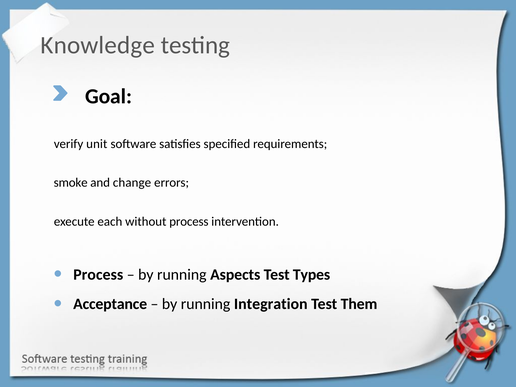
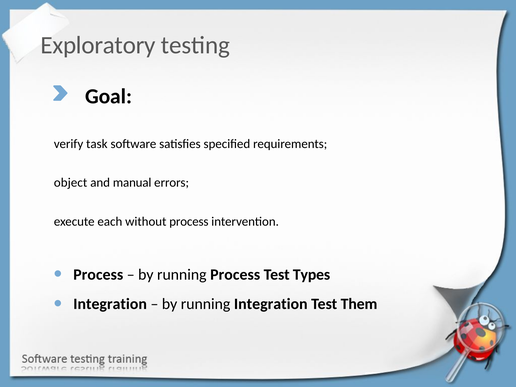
Knowledge: Knowledge -> Exploratory (98, 45)
unit: unit -> task (97, 144)
smoke: smoke -> object (71, 183)
change: change -> manual (132, 183)
running Aspects: Aspects -> Process (235, 274)
Acceptance: Acceptance -> Integration (110, 304)
